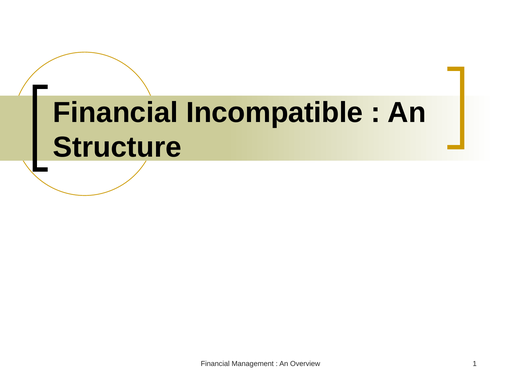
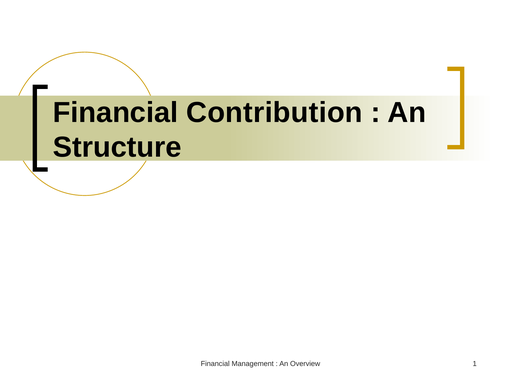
Incompatible: Incompatible -> Contribution (274, 112)
